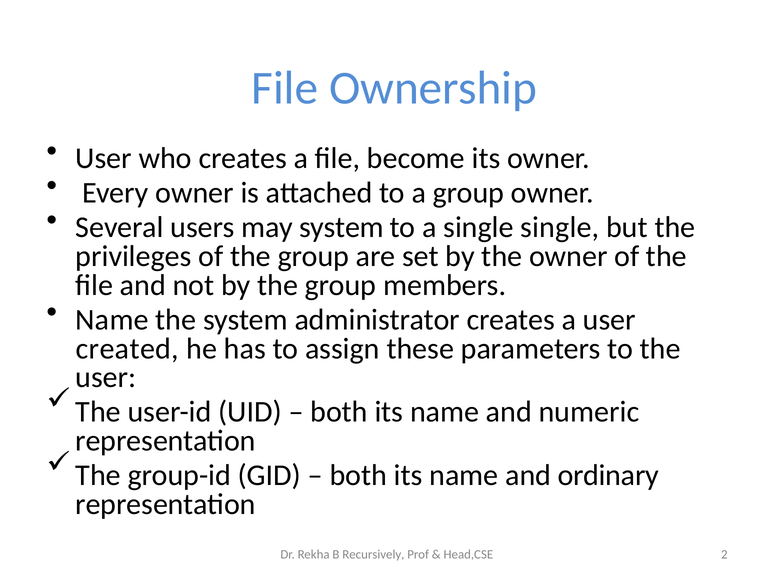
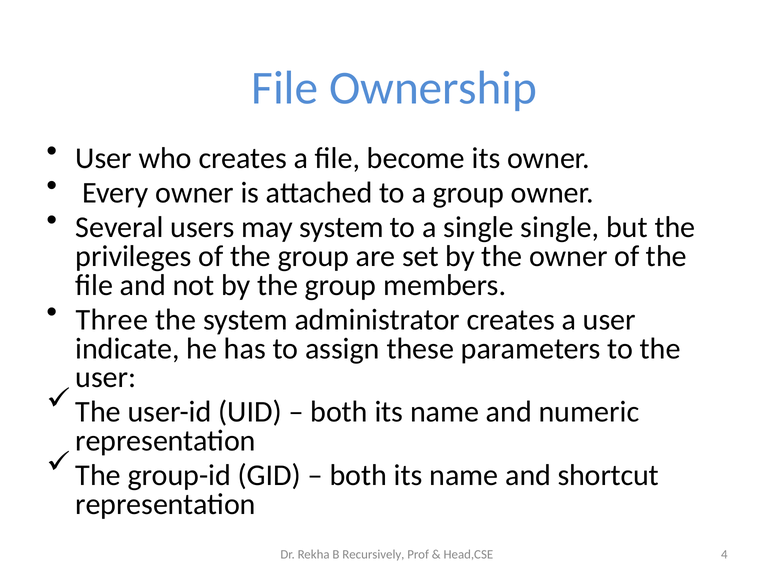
Name: Name -> Three (112, 319)
created: created -> indicate (128, 348)
ordinary: ordinary -> shortcut (608, 475)
2: 2 -> 4 (724, 554)
